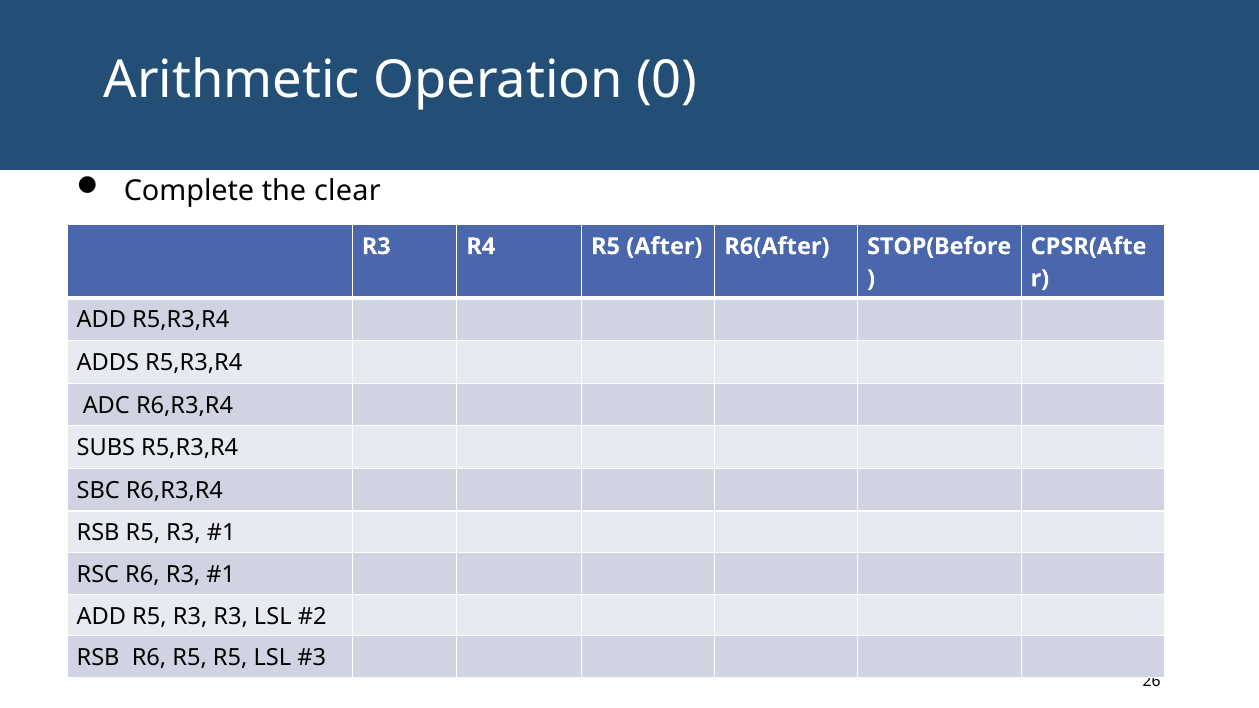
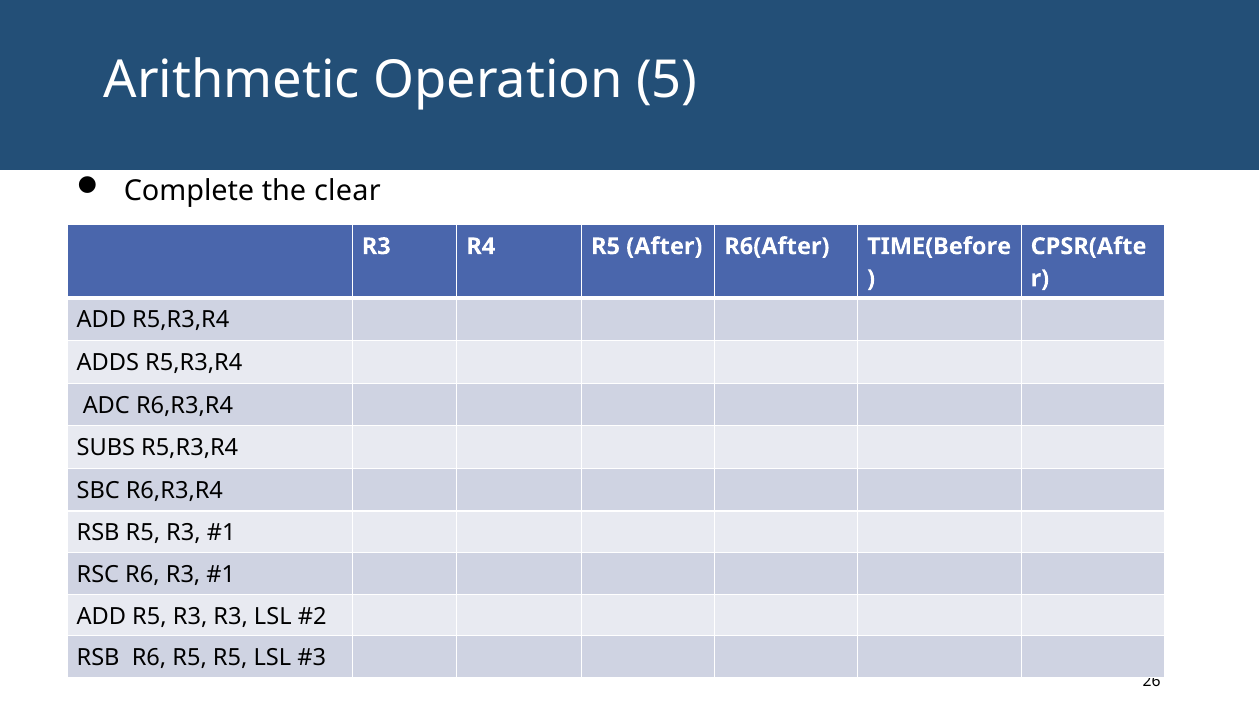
0: 0 -> 5 (667, 80)
STOP(Before: STOP(Before -> TIME(Before (939, 246)
